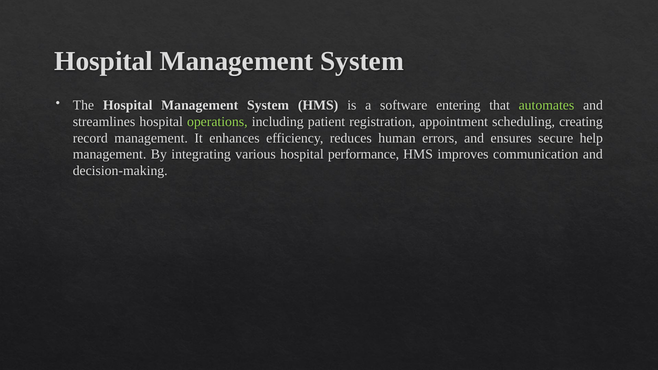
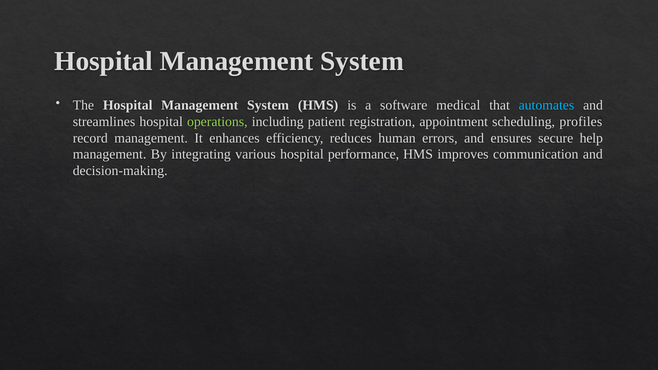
entering: entering -> medical (458, 105)
automates colour: light green -> light blue (546, 105)
creating: creating -> profiles (581, 122)
